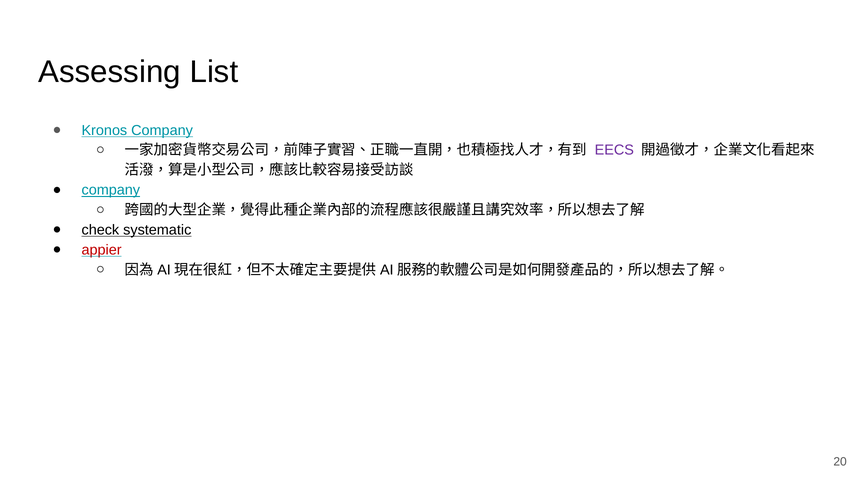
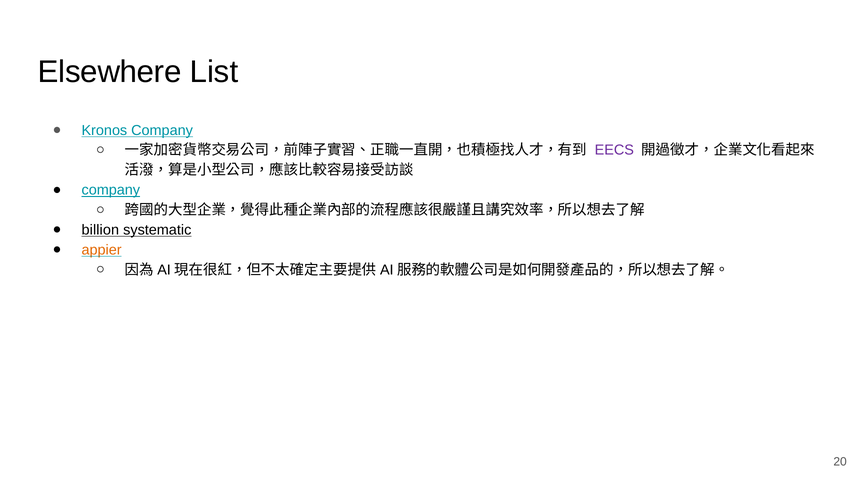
Assessing: Assessing -> Elsewhere (110, 72)
check: check -> billion (100, 230)
appier colour: red -> orange (102, 250)
